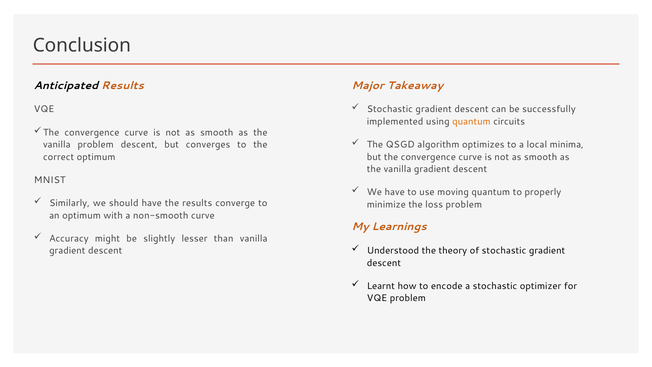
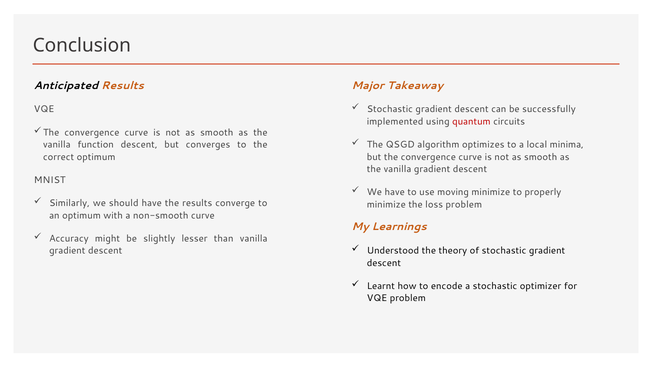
quantum colour: orange -> red (471, 121)
vanilla problem: problem -> function (96, 145)
moving quantum: quantum -> minimize (491, 192)
